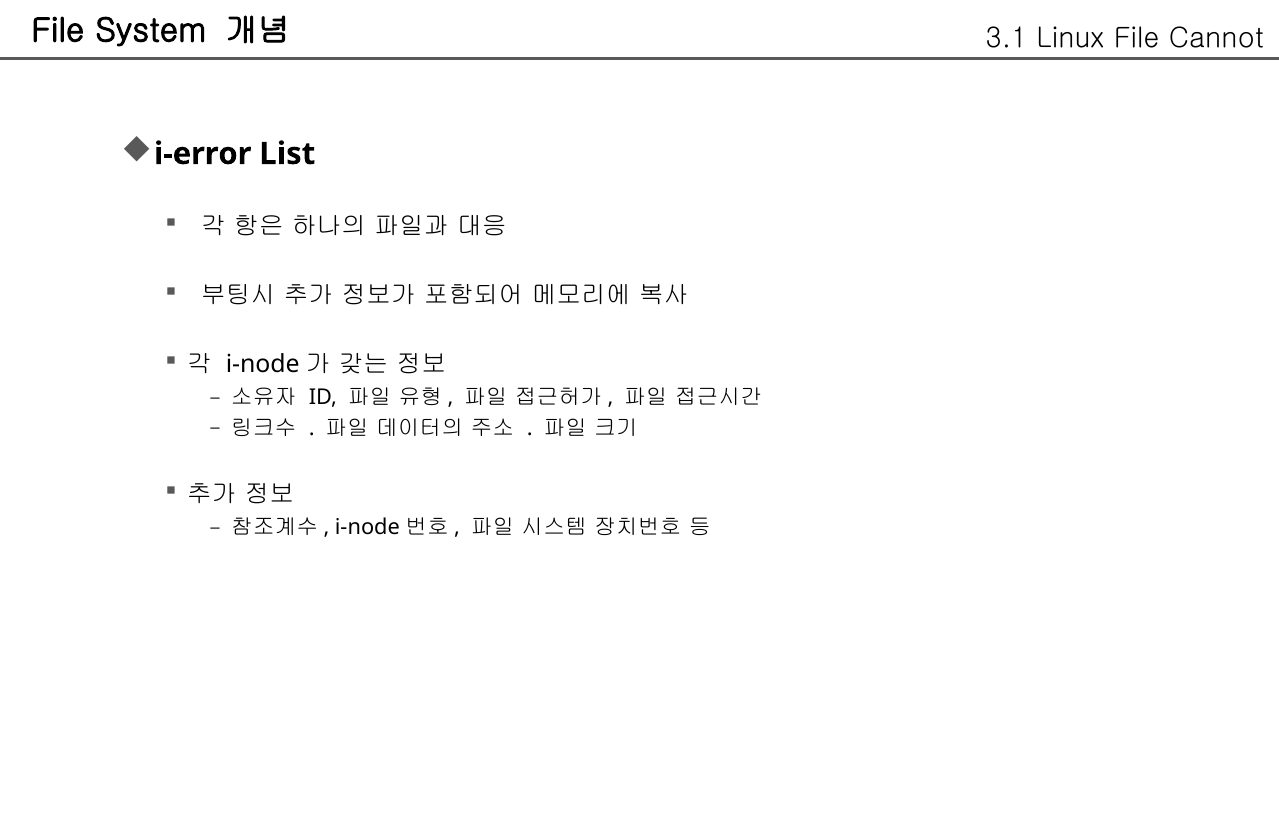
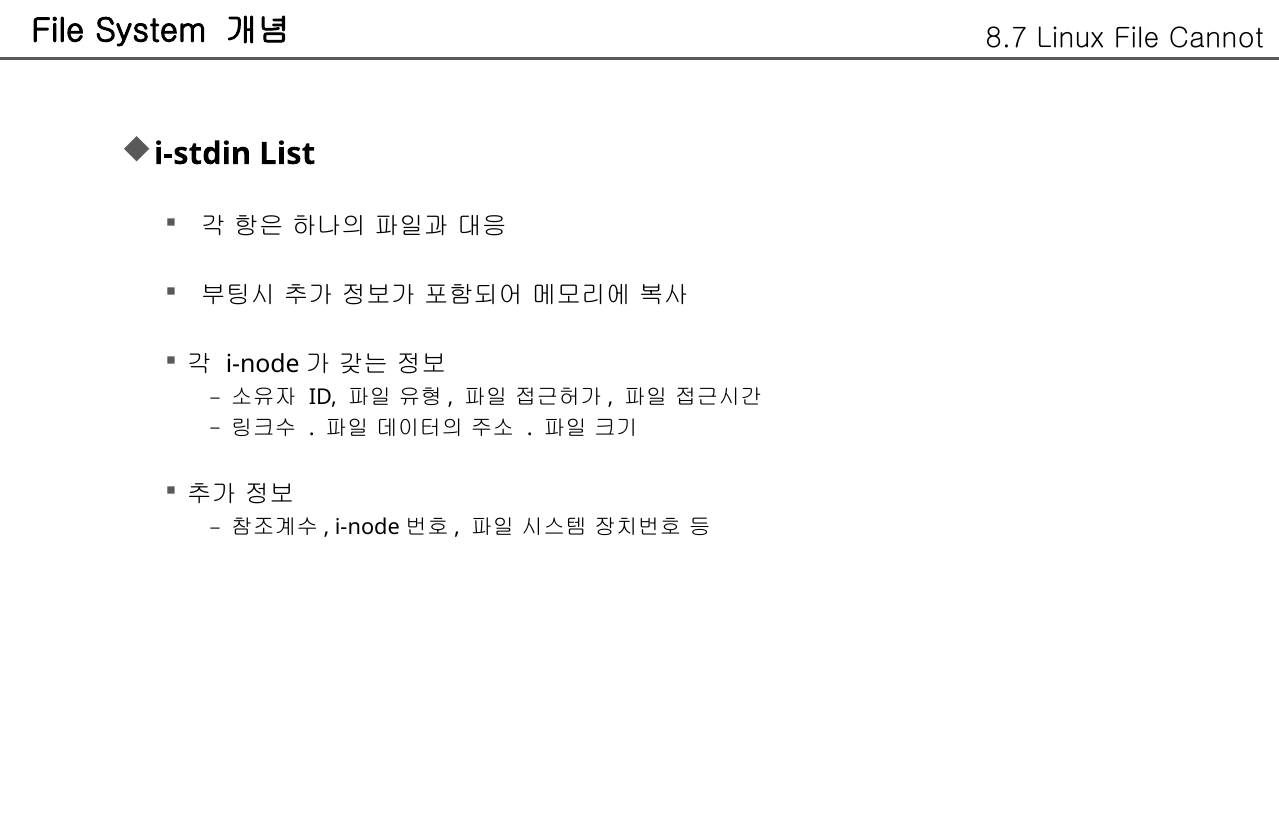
3.1: 3.1 -> 8.7 (1006, 39)
i-error: i-error -> i-stdin (203, 154)
